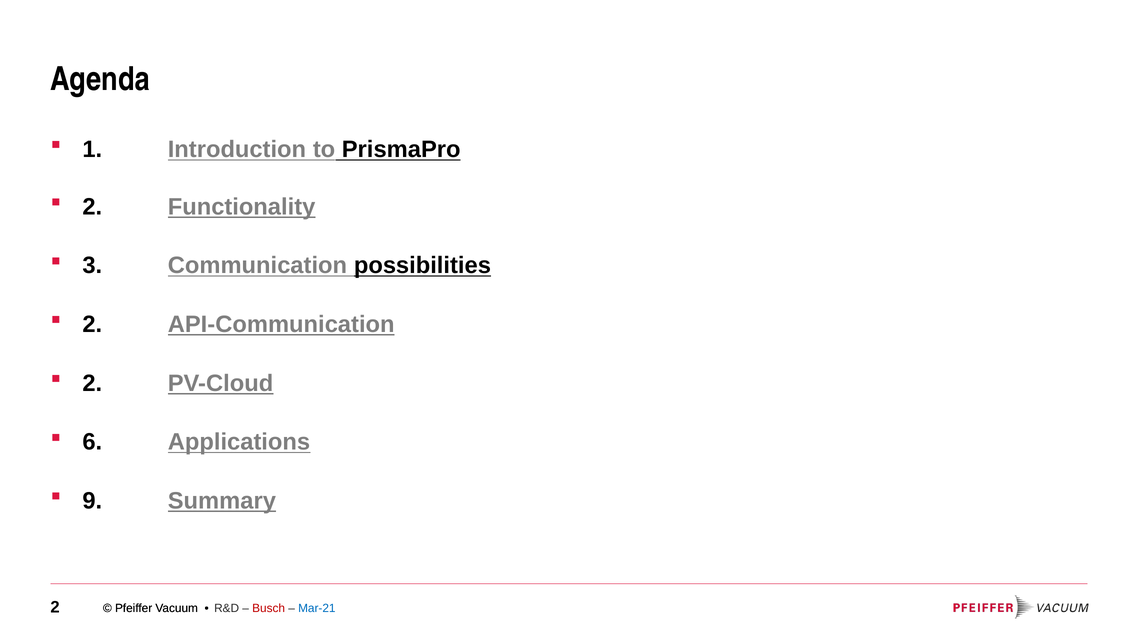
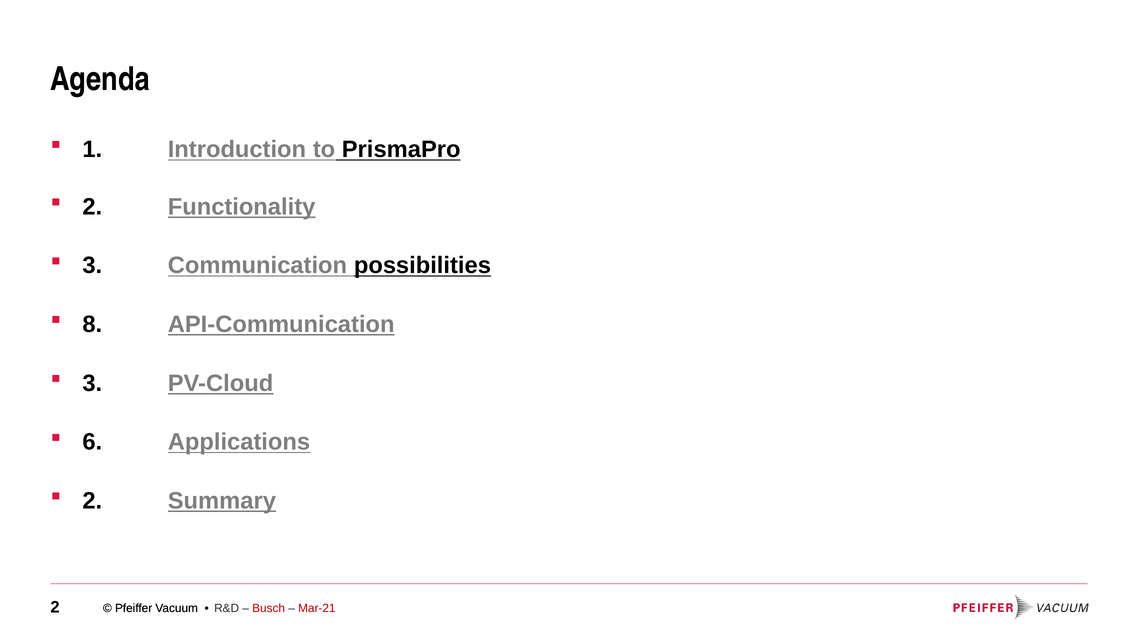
2: 2 -> 8 (92, 325)
2: 2 -> 3 (92, 383)
9: 9 -> 2 (92, 501)
Mar-21 colour: blue -> red (317, 609)
